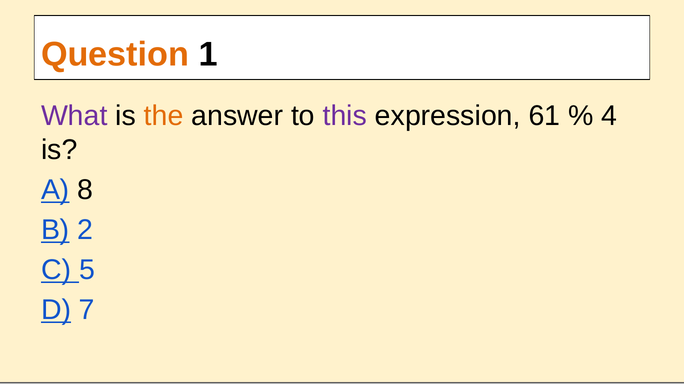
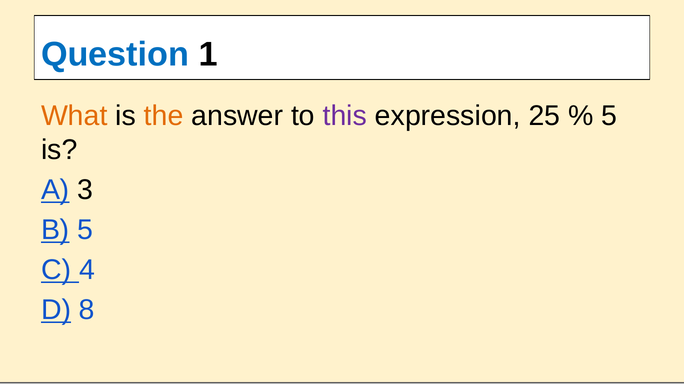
Question colour: orange -> blue (115, 55)
What colour: purple -> orange (74, 116)
61: 61 -> 25 (544, 116)
4: 4 -> 5 (609, 116)
8: 8 -> 3 (85, 190)
B 2: 2 -> 5 (85, 230)
5: 5 -> 4 (87, 270)
7: 7 -> 8 (87, 310)
